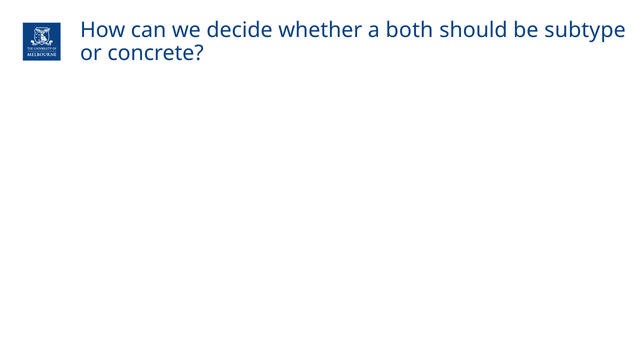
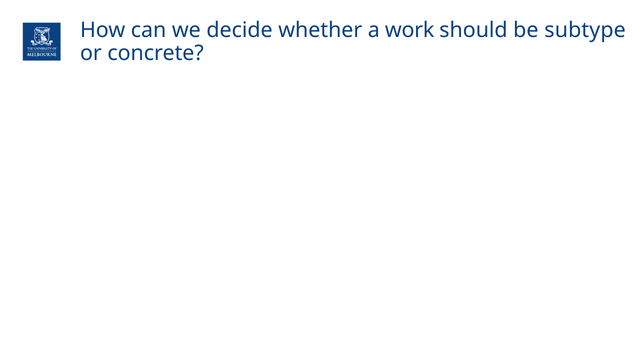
both: both -> work (410, 30)
